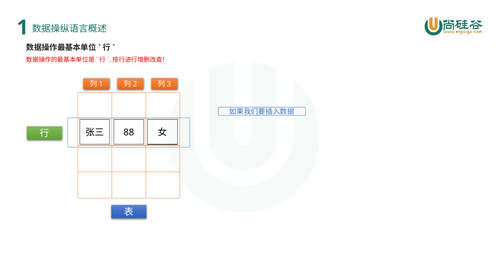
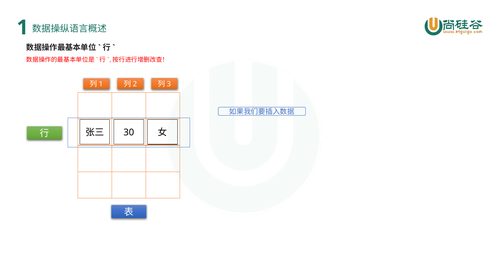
88: 88 -> 30 (129, 133)
